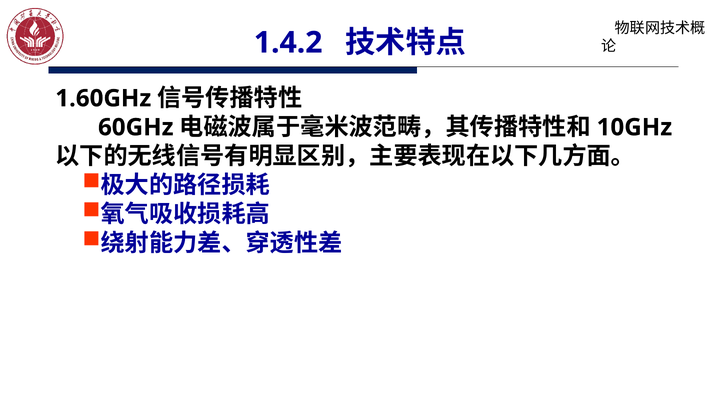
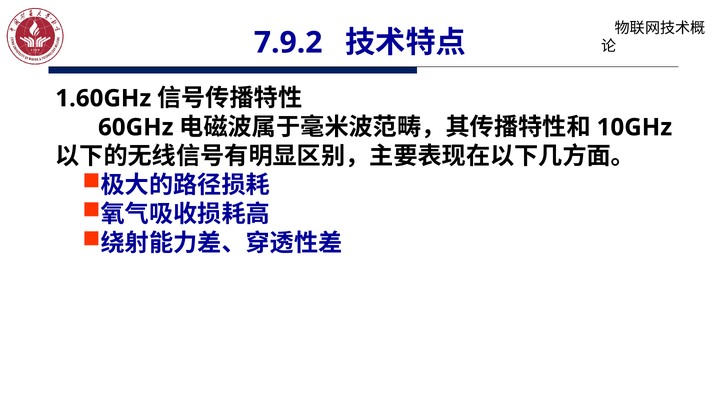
1.4.2: 1.4.2 -> 7.9.2 (288, 43)
